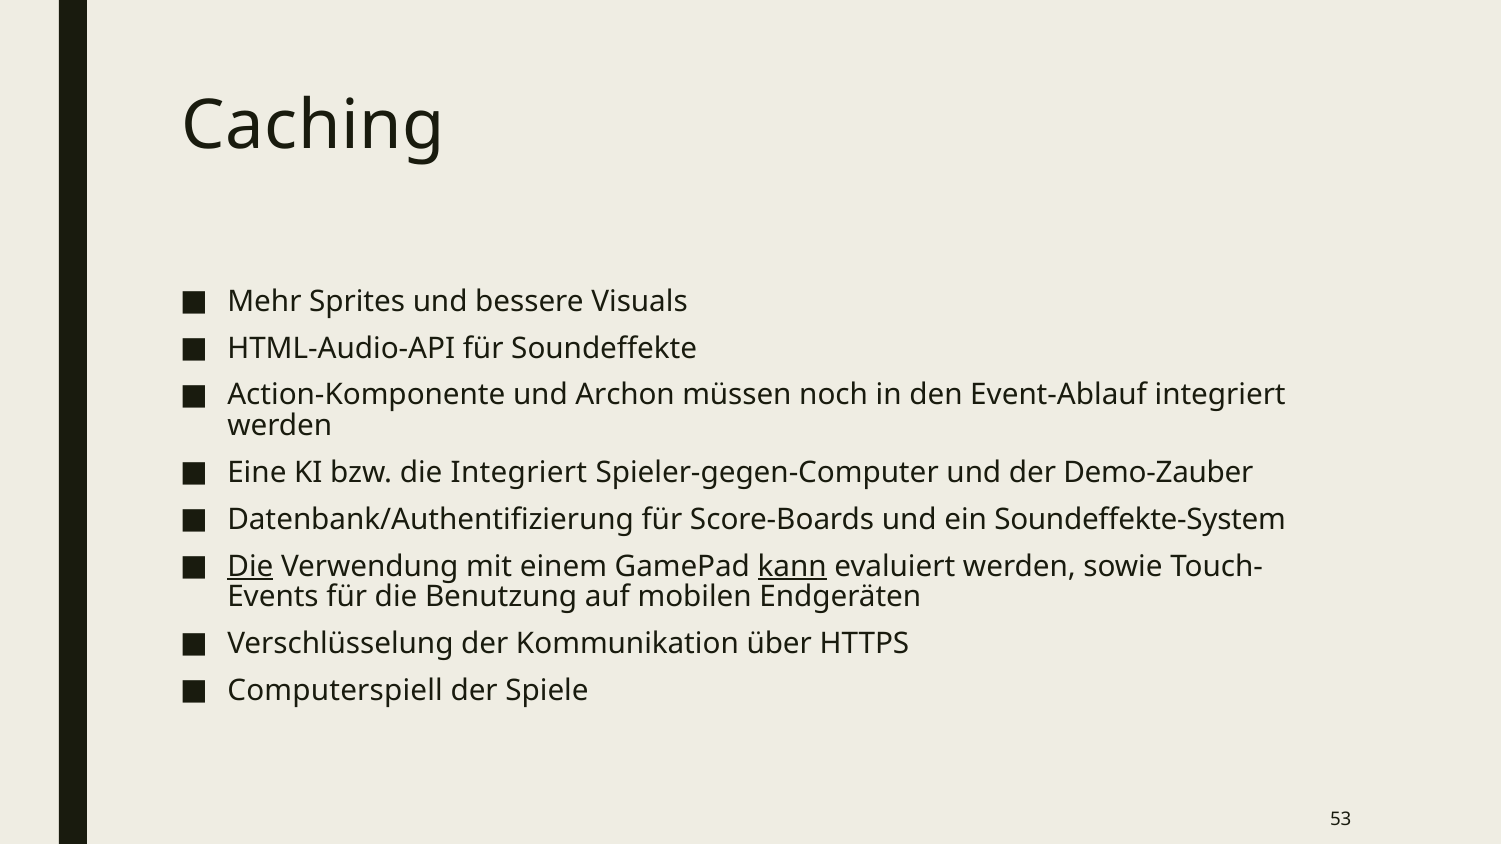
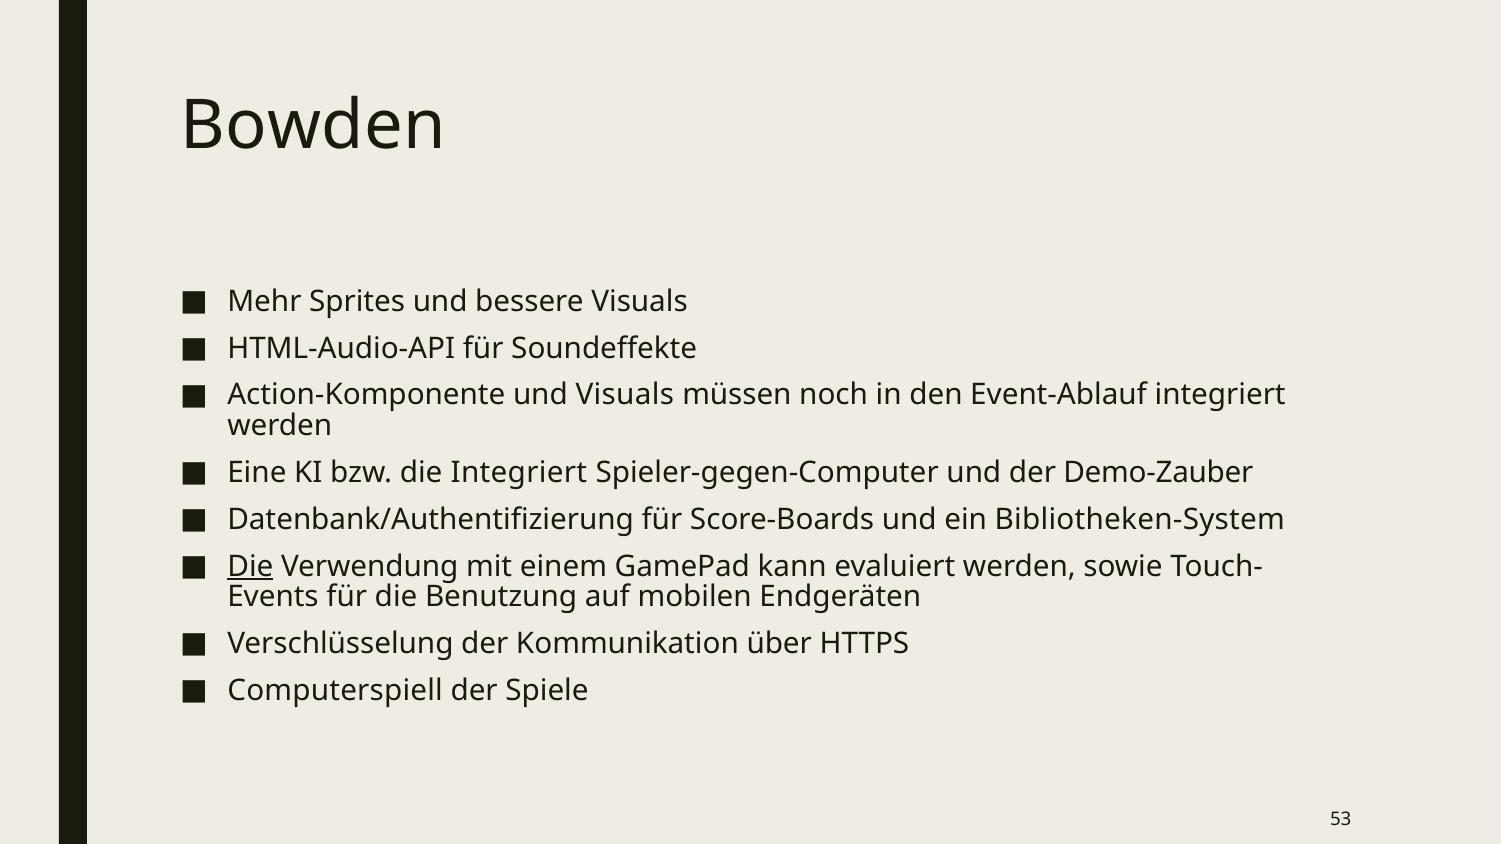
Caching: Caching -> Bowden (313, 126)
und Archon: Archon -> Visuals (625, 395)
Soundeffekte-System: Soundeffekte-System -> Bibliotheken-System (1140, 519)
kann underline: present -> none (792, 566)
